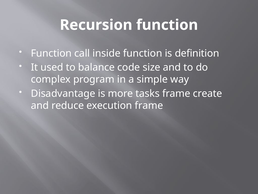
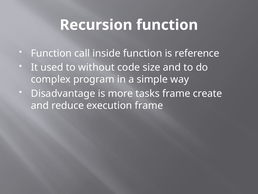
definition: definition -> reference (197, 53)
balance: balance -> without (96, 67)
